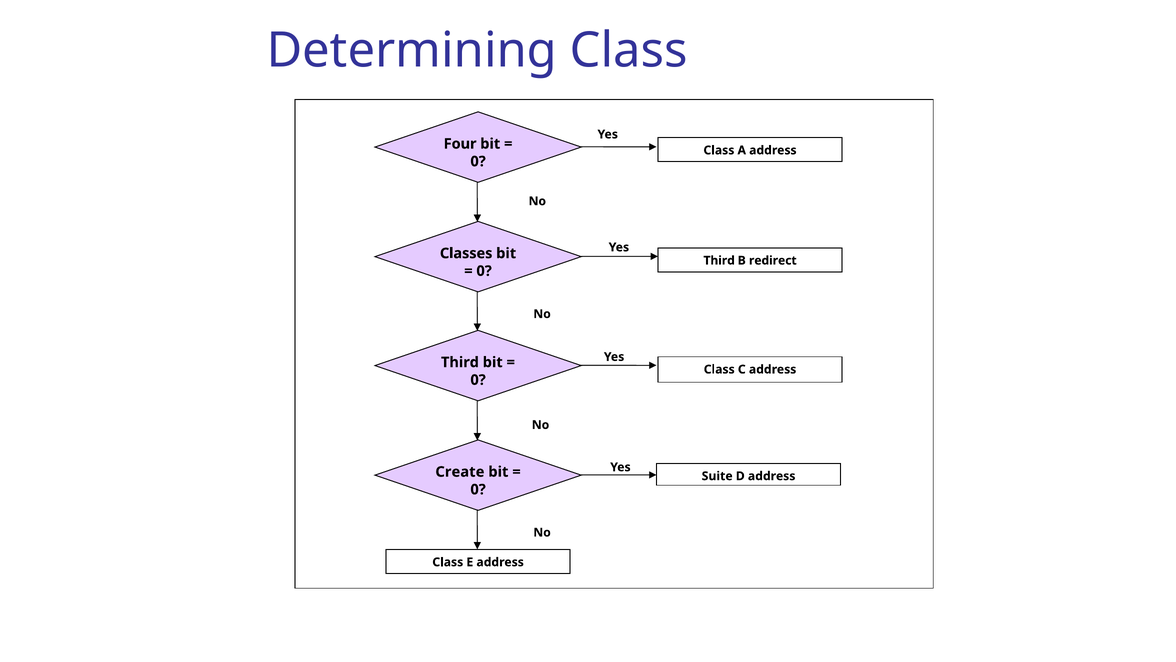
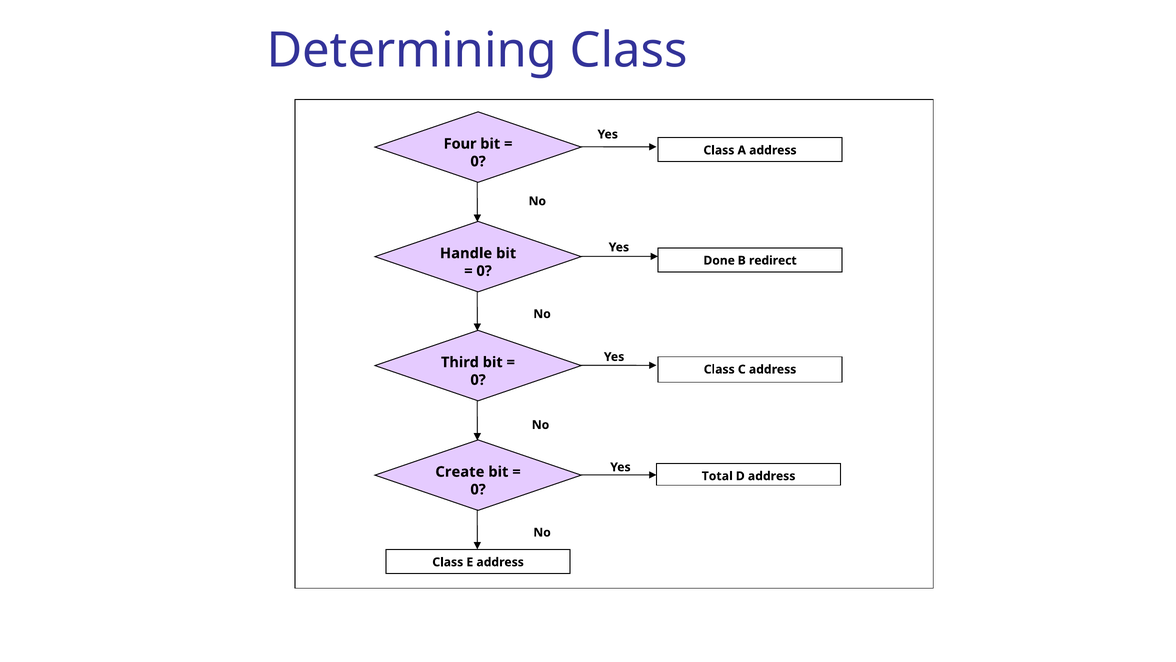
Classes: Classes -> Handle (466, 253)
Third: Third -> Done (719, 260)
Suite: Suite -> Total (717, 476)
